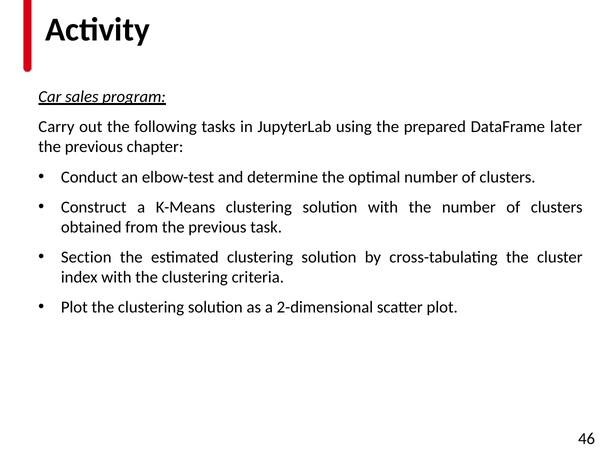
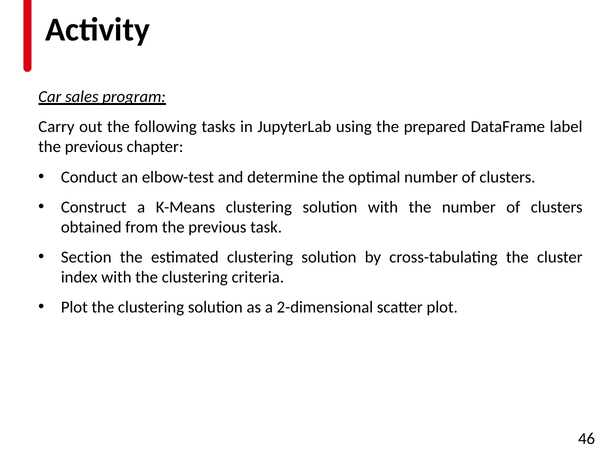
later: later -> label (566, 127)
